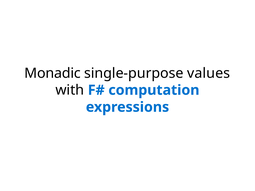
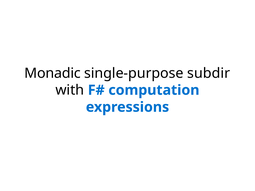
values: values -> subdir (209, 73)
